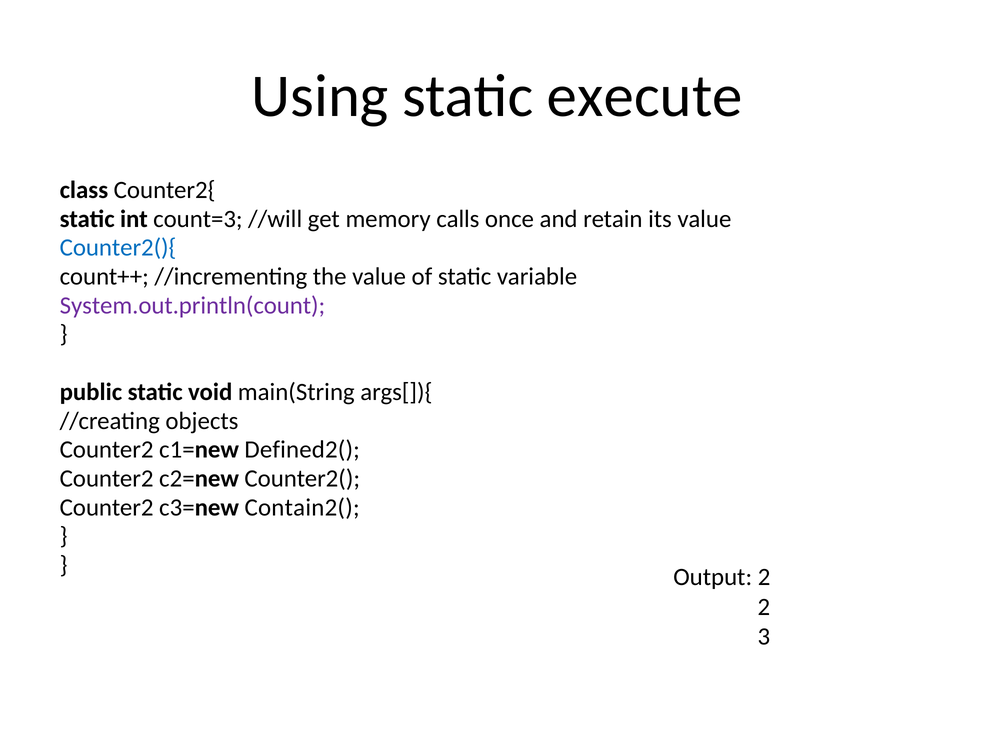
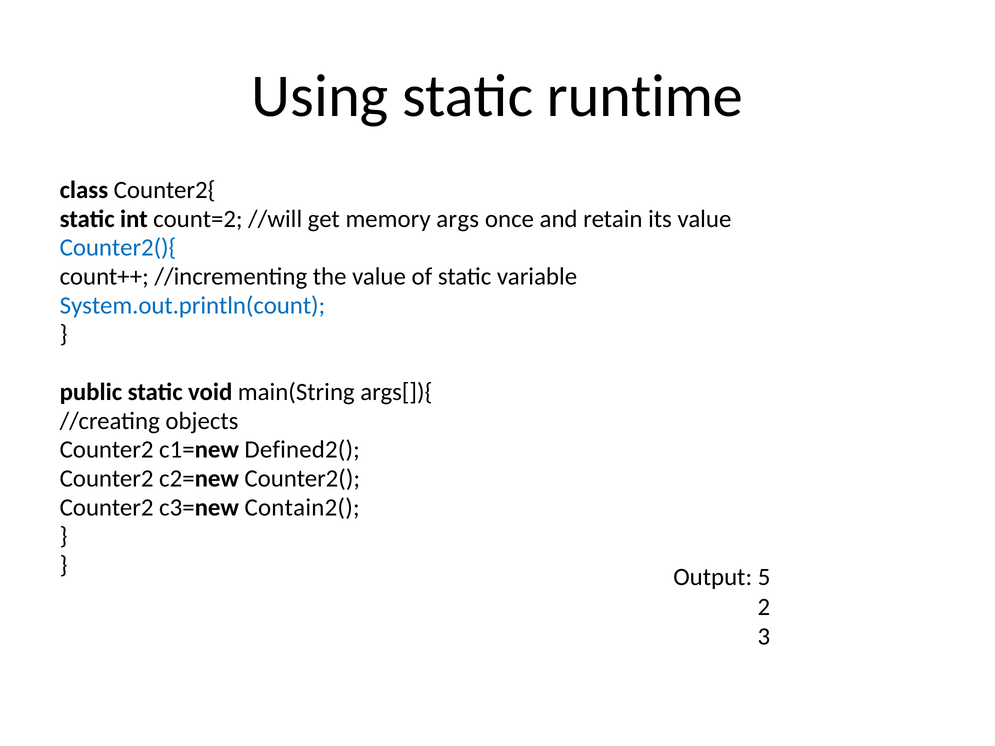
execute: execute -> runtime (645, 96)
count=3: count=3 -> count=2 (198, 219)
calls: calls -> args (458, 219)
System.out.println(count colour: purple -> blue (192, 305)
Output 2: 2 -> 5 (764, 577)
